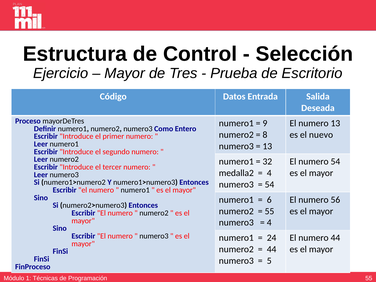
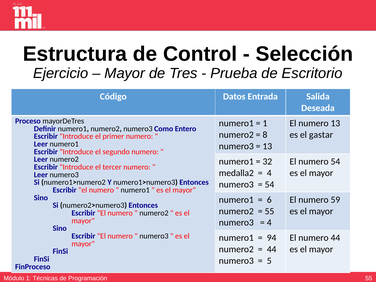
9: 9 -> 1 (265, 123)
nuevo: nuevo -> gastar (321, 135)
56: 56 -> 59 (335, 200)
24: 24 -> 94 (272, 238)
